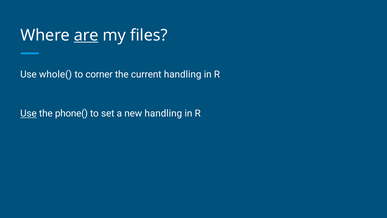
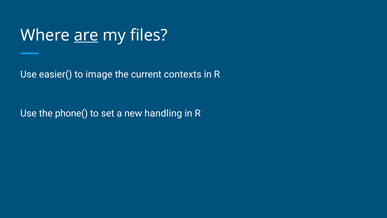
whole(: whole( -> easier( (56, 74)
corner: corner -> image (99, 74)
current handling: handling -> contexts (183, 74)
Use underline: present -> none (28, 113)
